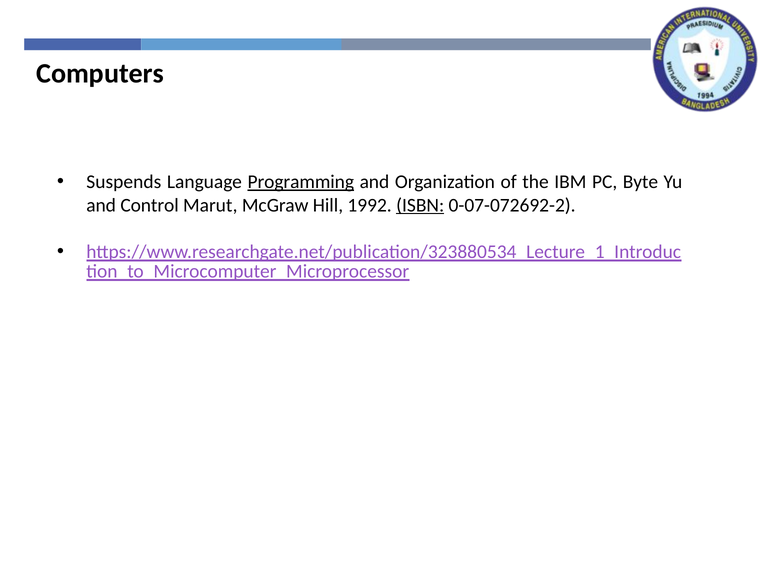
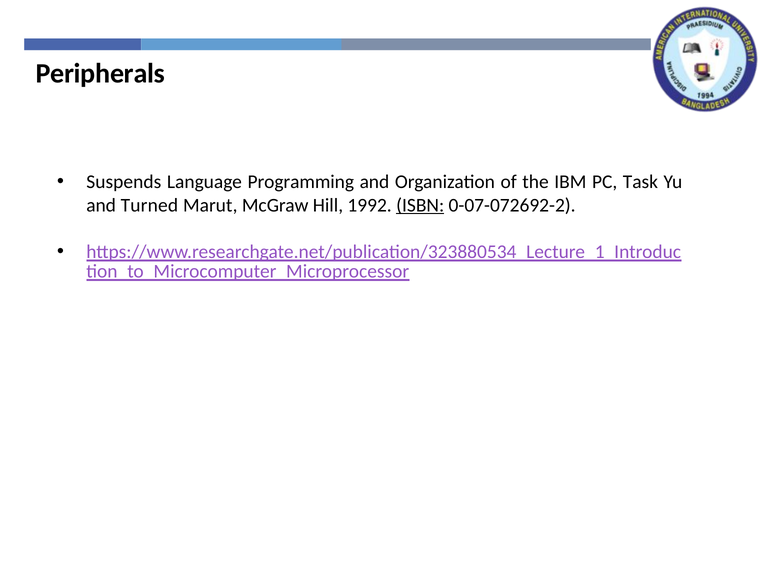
Computers: Computers -> Peripherals (100, 73)
Programming underline: present -> none (301, 182)
Byte: Byte -> Task (640, 182)
Control: Control -> Turned (149, 205)
